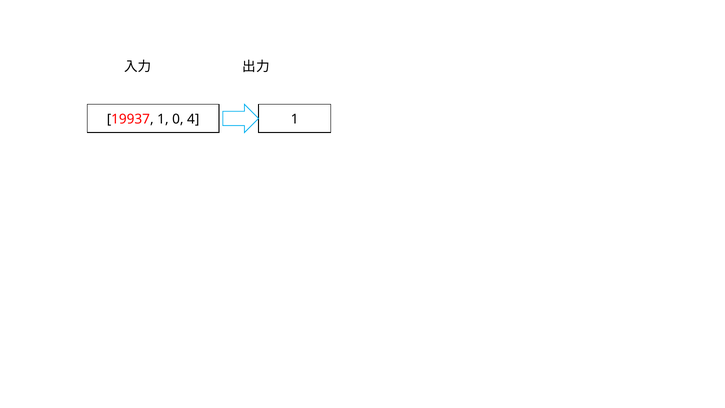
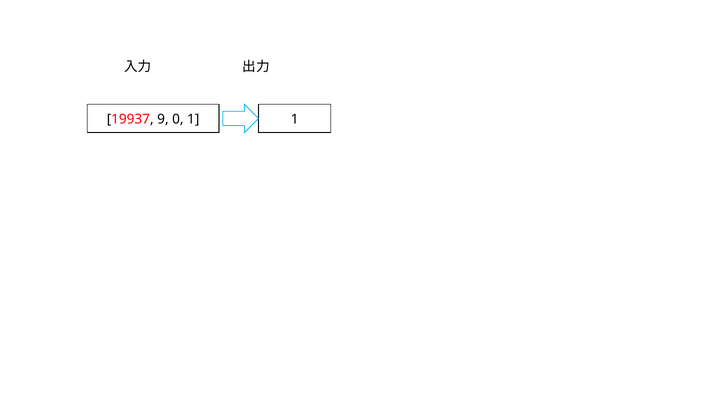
19937 1: 1 -> 9 (163, 119)
0 4: 4 -> 1 (193, 119)
